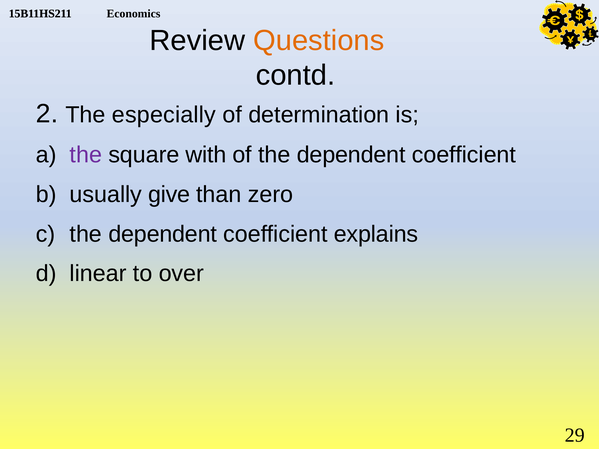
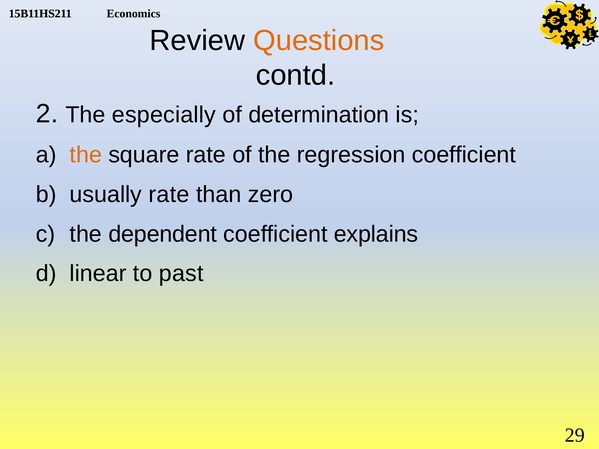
the colour: purple -> orange (86, 155)
square with: with -> rate (206, 155)
of the dependent: dependent -> regression (351, 155)
usually give: give -> rate (169, 195)
over: over -> past (181, 274)
